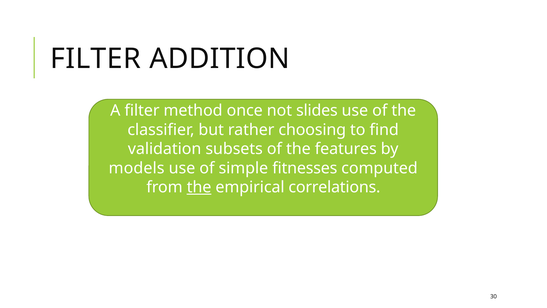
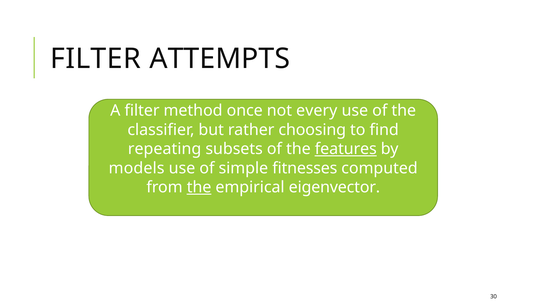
ADDITION: ADDITION -> ATTEMPTS (220, 59)
slides: slides -> every (317, 110)
validation: validation -> repeating (165, 149)
features underline: none -> present (346, 149)
correlations: correlations -> eigenvector (334, 187)
